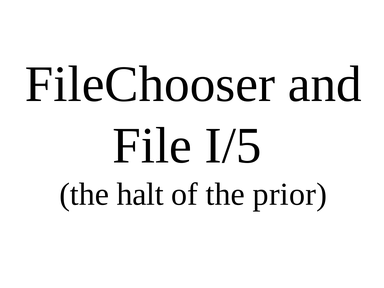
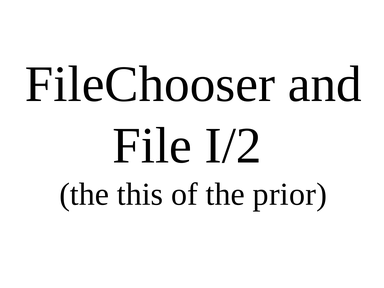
I/5: I/5 -> I/2 (233, 146)
halt: halt -> this (140, 194)
